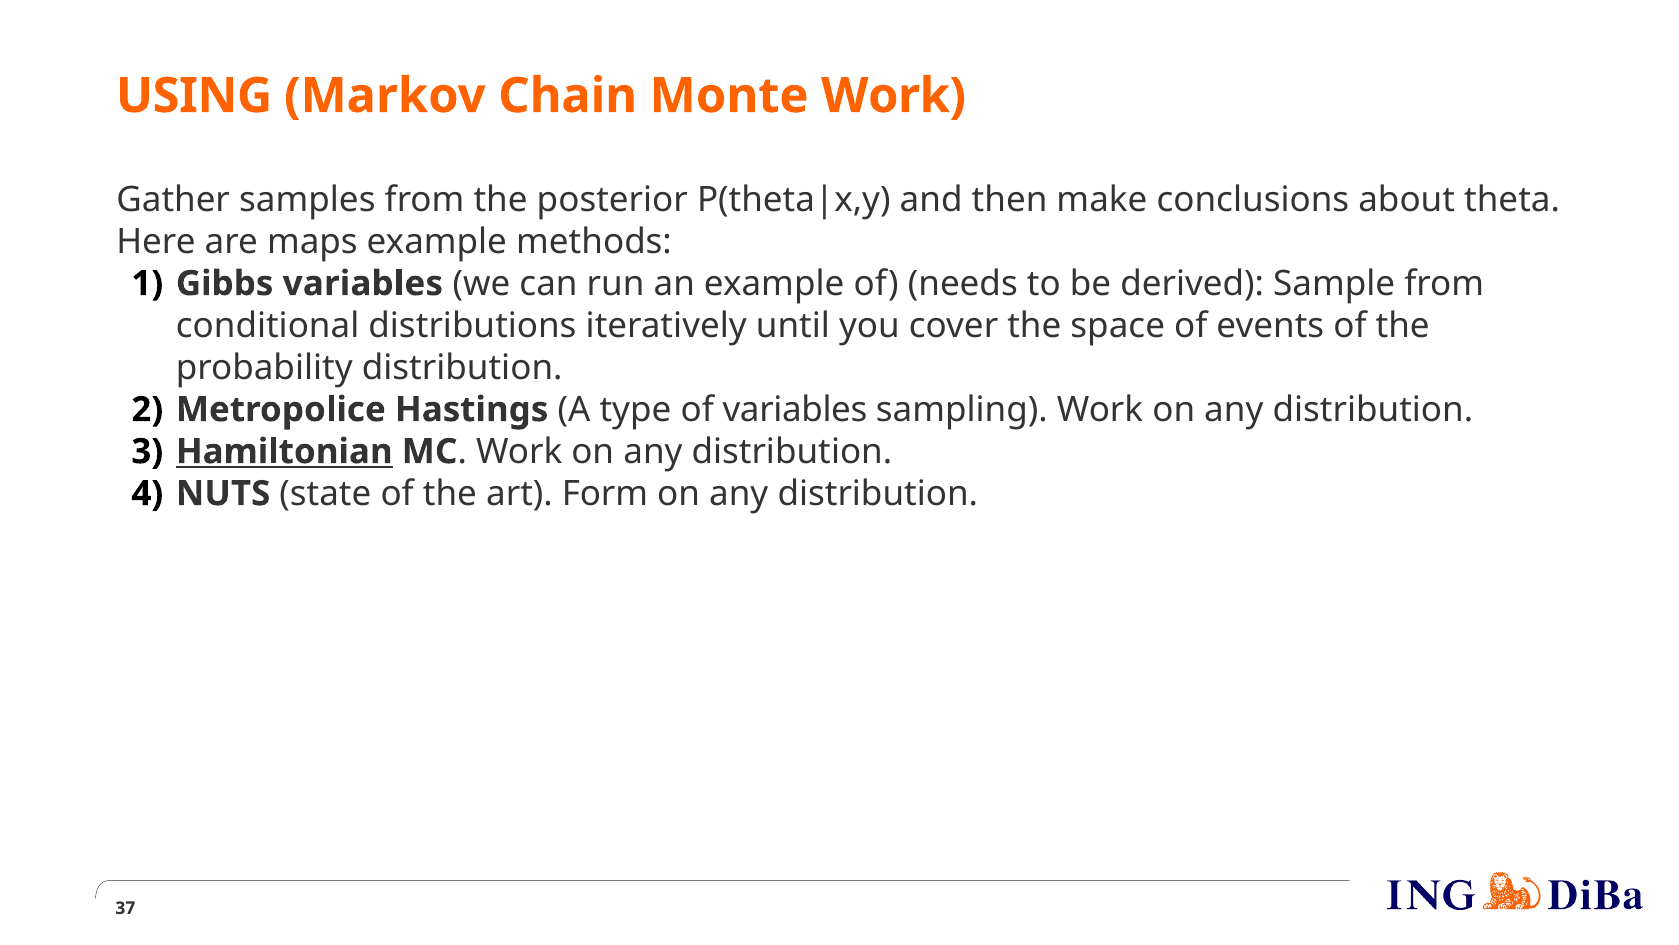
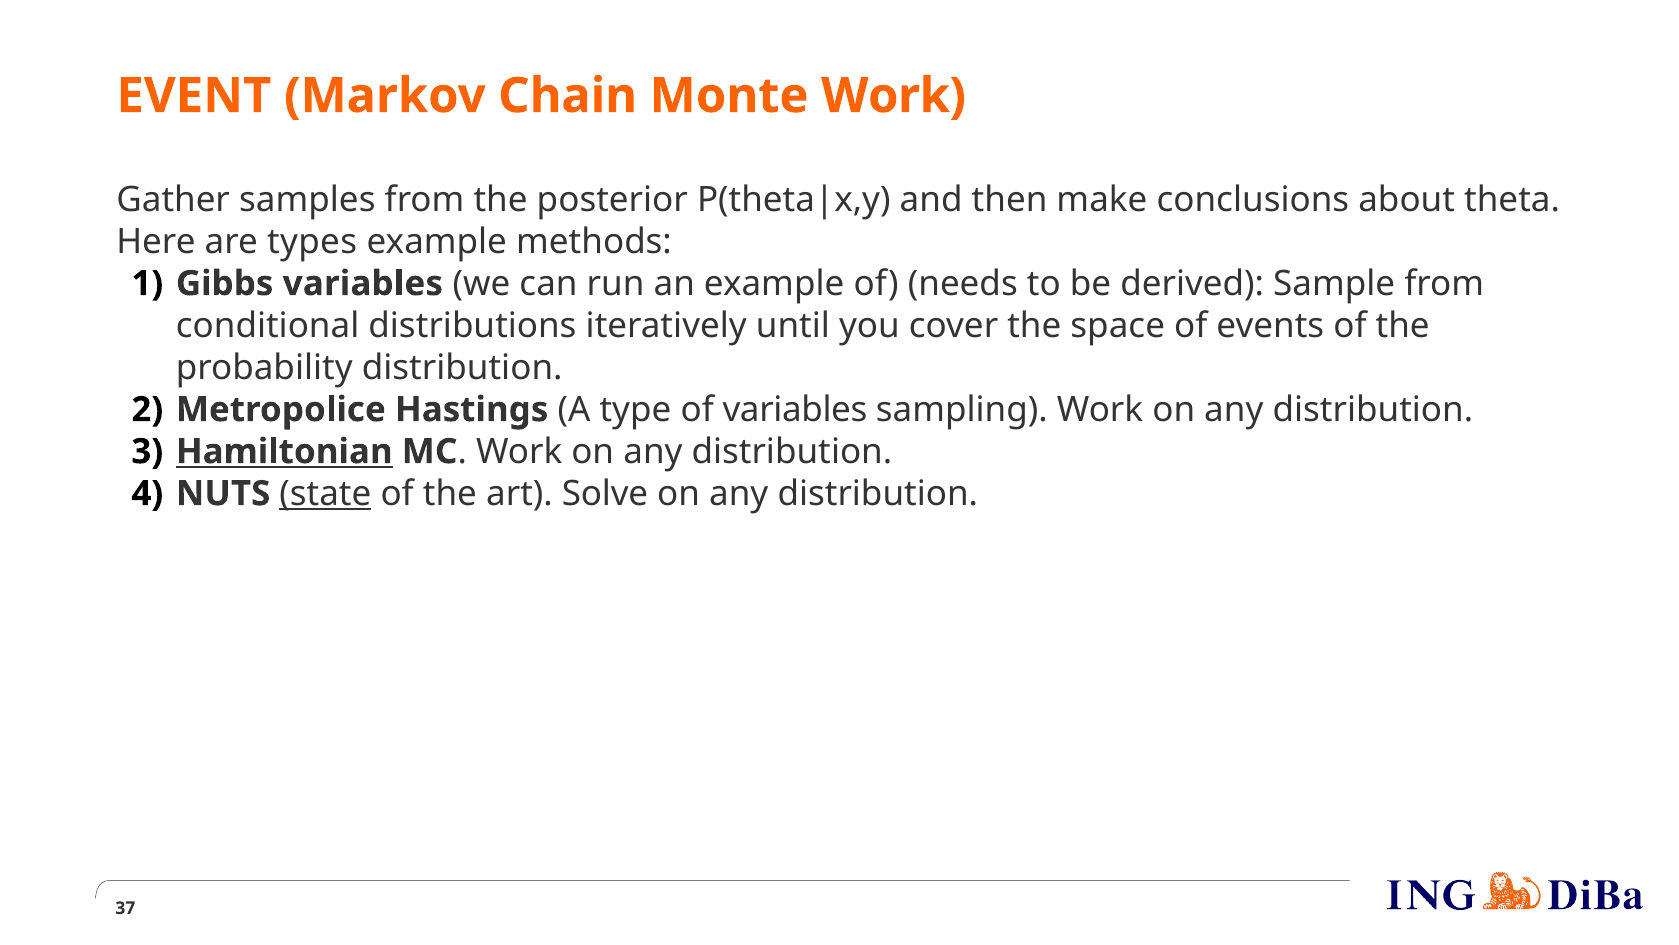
USING: USING -> EVENT (194, 96)
maps: maps -> types (312, 241)
state underline: none -> present (325, 493)
Form: Form -> Solve (605, 493)
